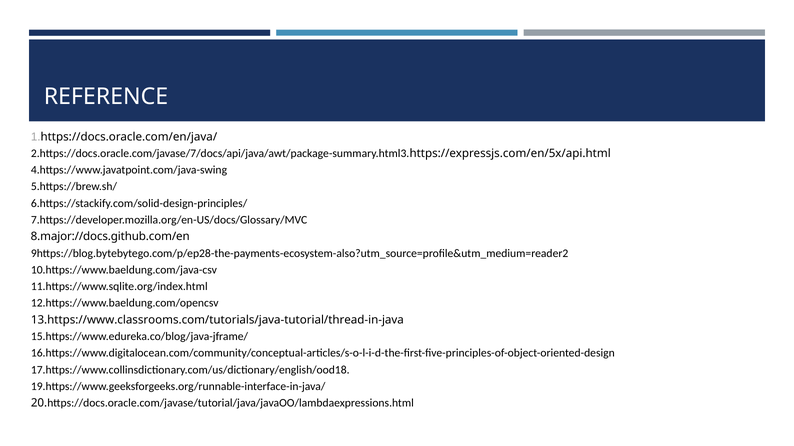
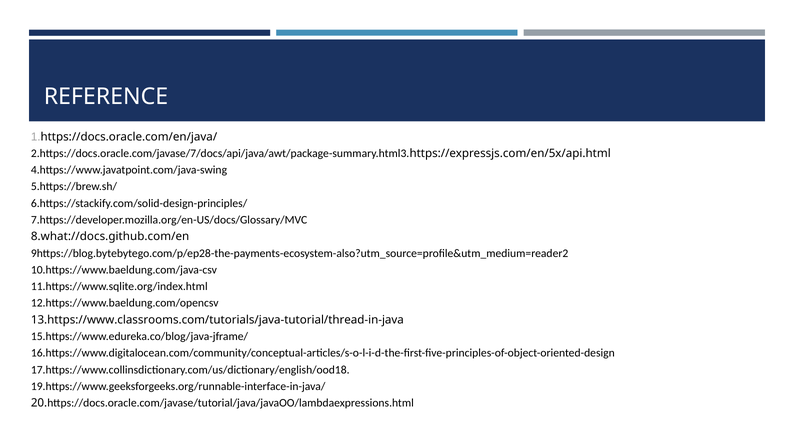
8.major://docs.github.com/en: 8.major://docs.github.com/en -> 8.what://docs.github.com/en (110, 237)
